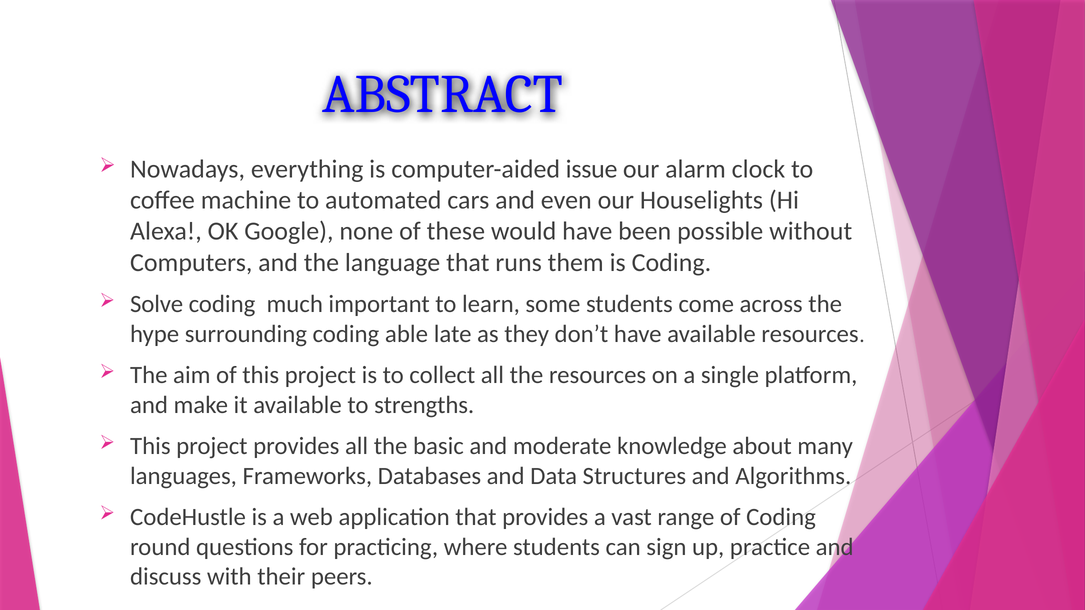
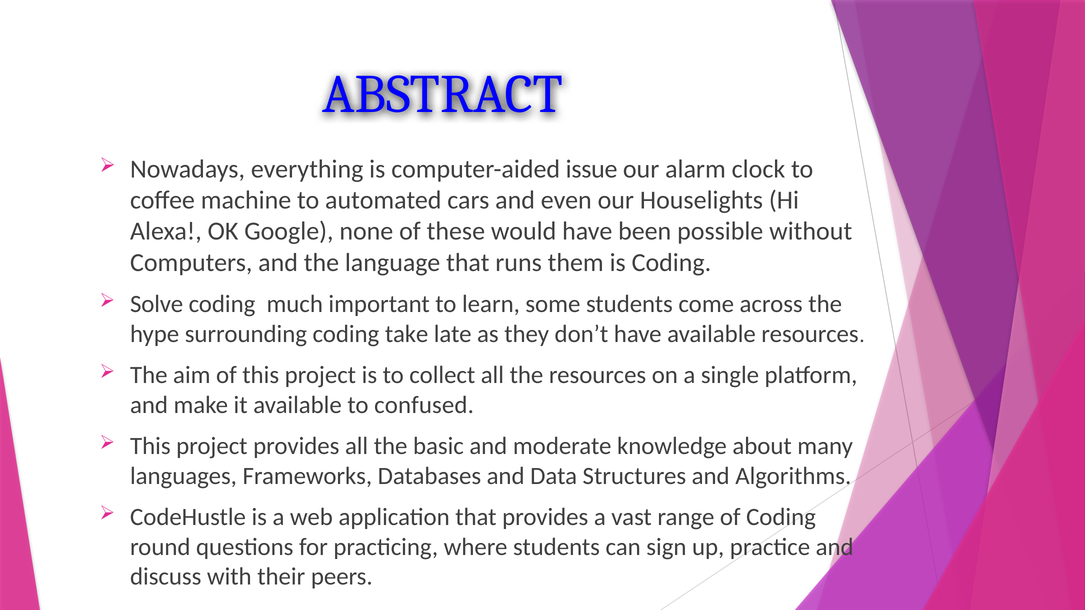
able: able -> take (407, 334)
strengths: strengths -> confused (424, 405)
